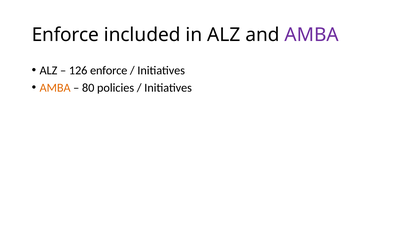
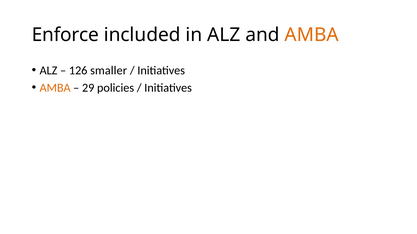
AMBA colour: purple -> orange (312, 35)
126 enforce: enforce -> smaller (109, 71)
80: 80 -> 29 (88, 88)
